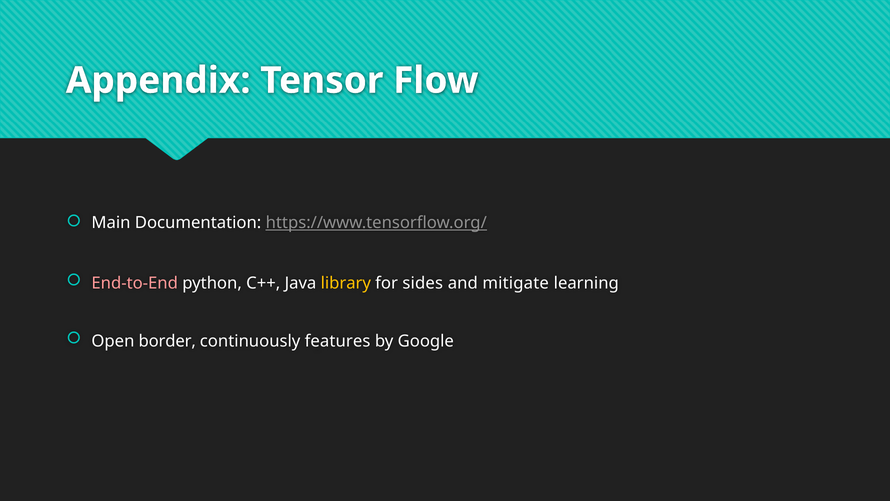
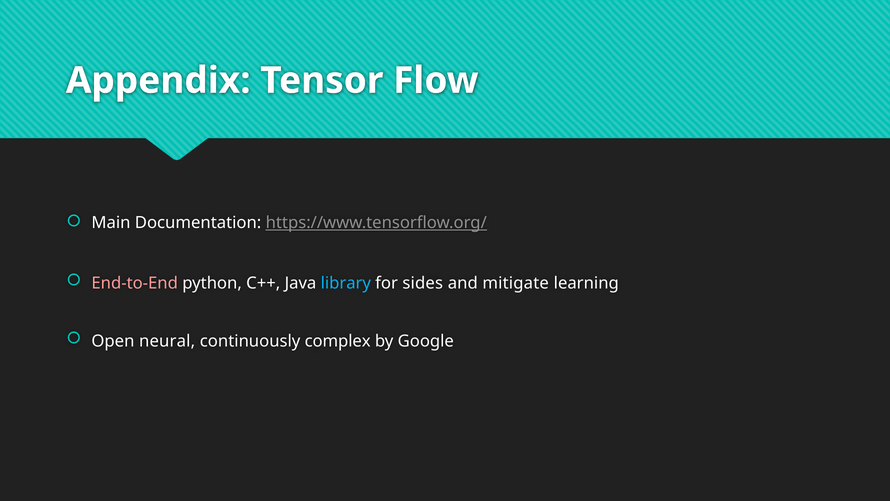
library colour: yellow -> light blue (346, 283)
border: border -> neural (167, 341)
features: features -> complex (338, 341)
